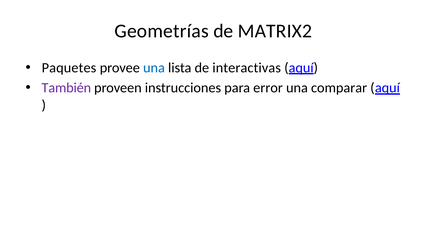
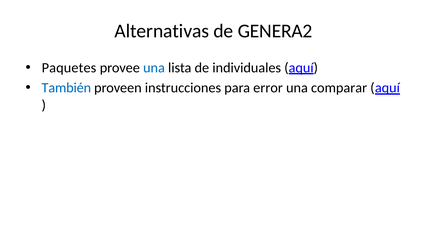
Geometrías: Geometrías -> Alternativas (162, 31)
MATRIX2: MATRIX2 -> GENERA2 (275, 31)
interactivas: interactivas -> individuales (247, 68)
También colour: purple -> blue (66, 88)
